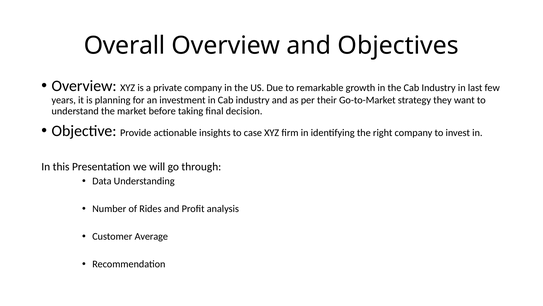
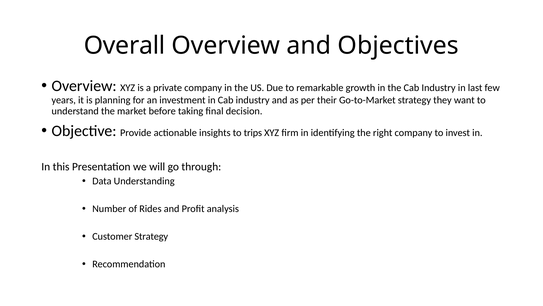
case: case -> trips (253, 132)
Customer Average: Average -> Strategy (151, 236)
